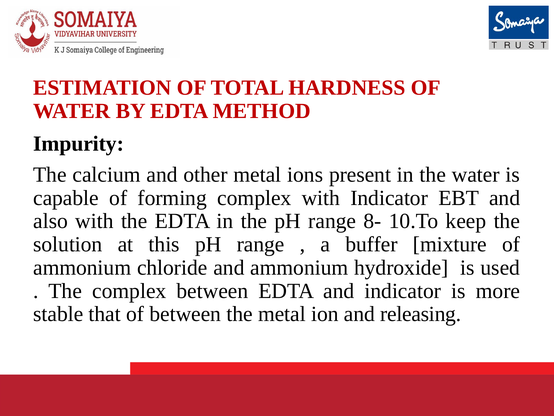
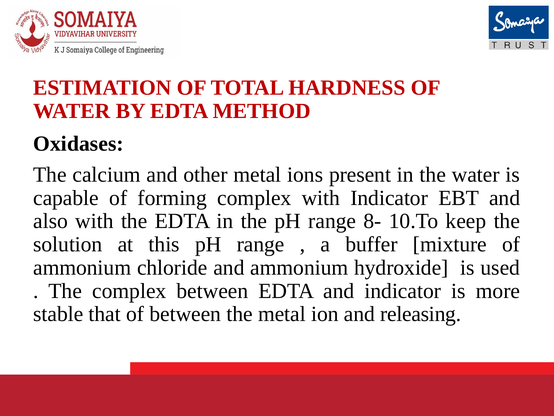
Impurity: Impurity -> Oxidases (78, 144)
